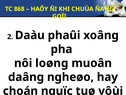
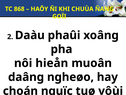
loøng: loøng -> hieån (52, 63)
